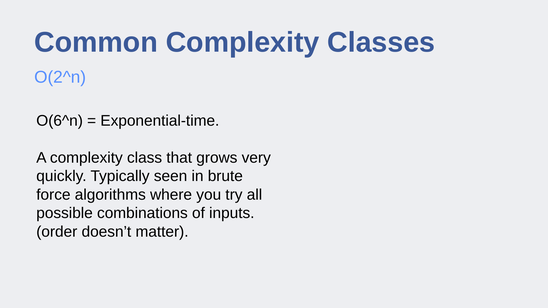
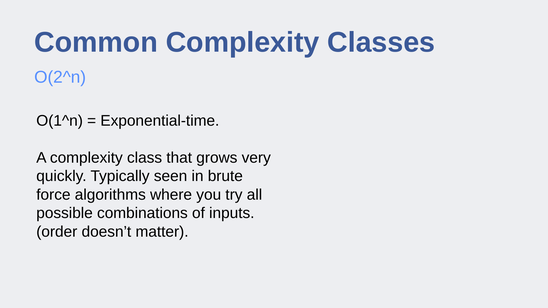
O(6^n: O(6^n -> O(1^n (60, 121)
